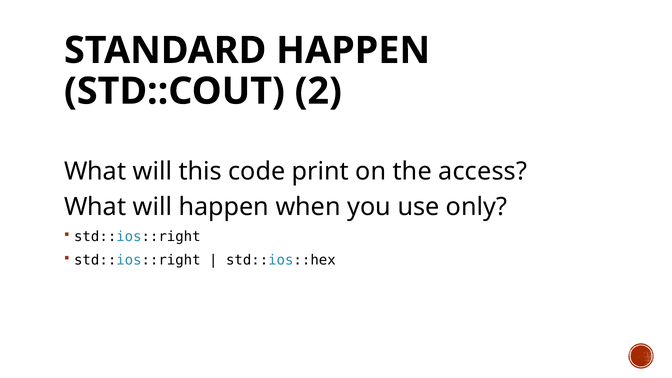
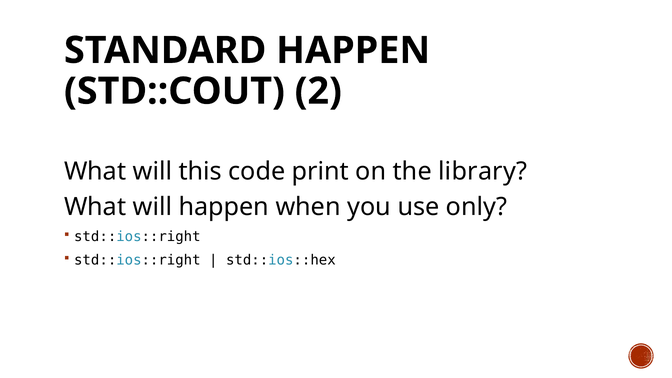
access: access -> library (483, 172)
